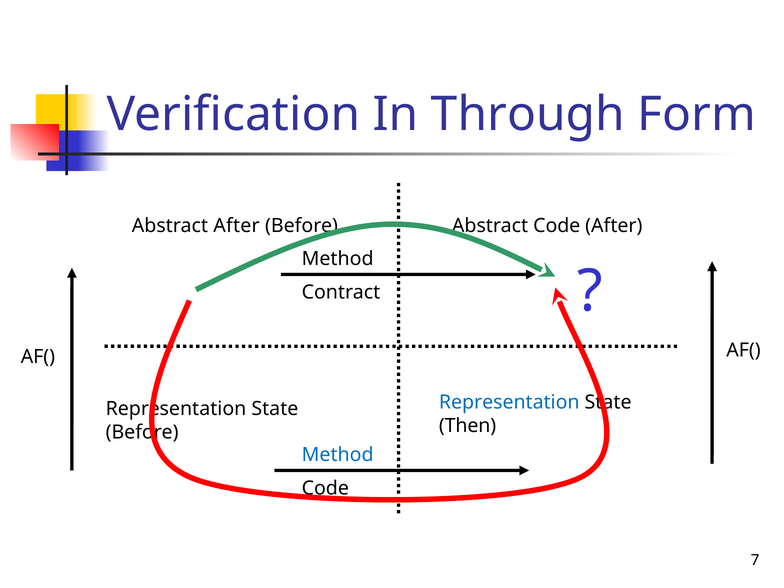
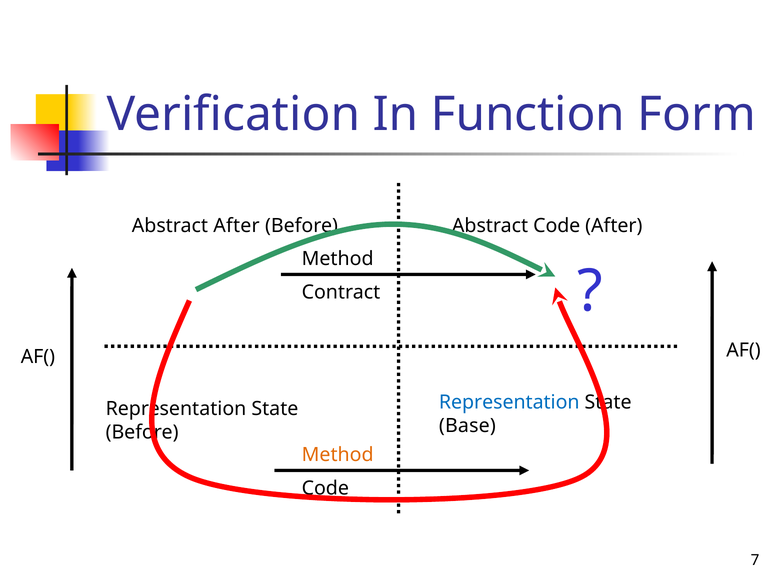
Through: Through -> Function (528, 114)
Then: Then -> Base (467, 426)
Method colour: blue -> orange (338, 455)
